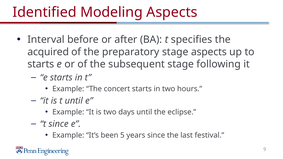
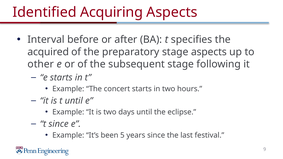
Modeling: Modeling -> Acquiring (112, 12)
starts: starts -> other (41, 64)
